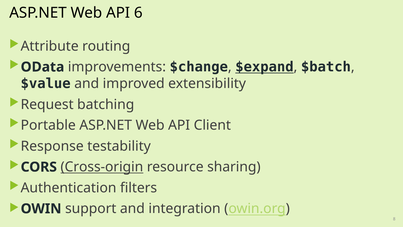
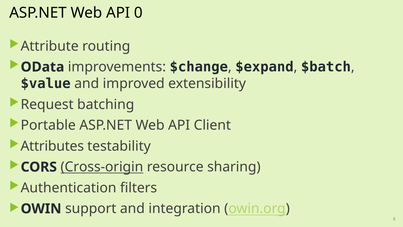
6: 6 -> 0 (138, 13)
$expand underline: present -> none (264, 67)
Response: Response -> Attributes (52, 146)
